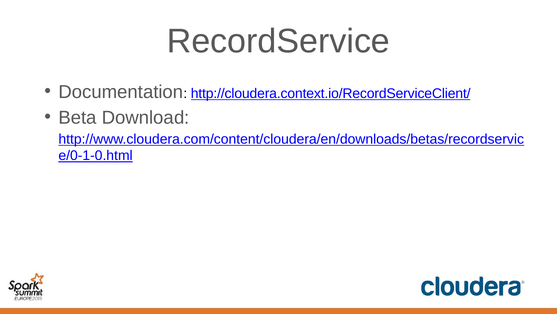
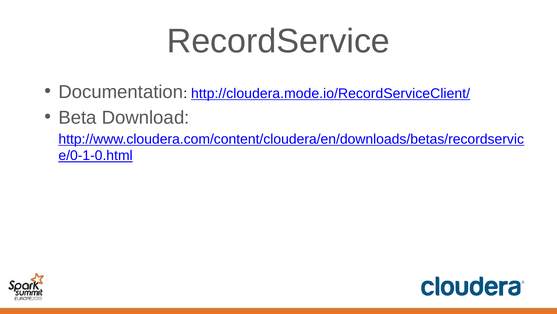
http://cloudera.context.io/RecordServiceClient/: http://cloudera.context.io/RecordServiceClient/ -> http://cloudera.mode.io/RecordServiceClient/ (331, 93)
